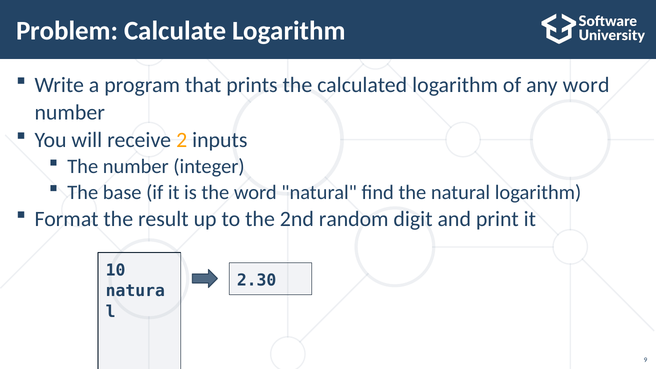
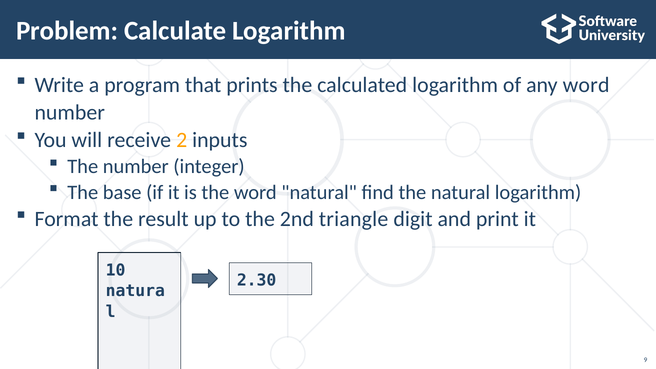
random: random -> triangle (354, 219)
